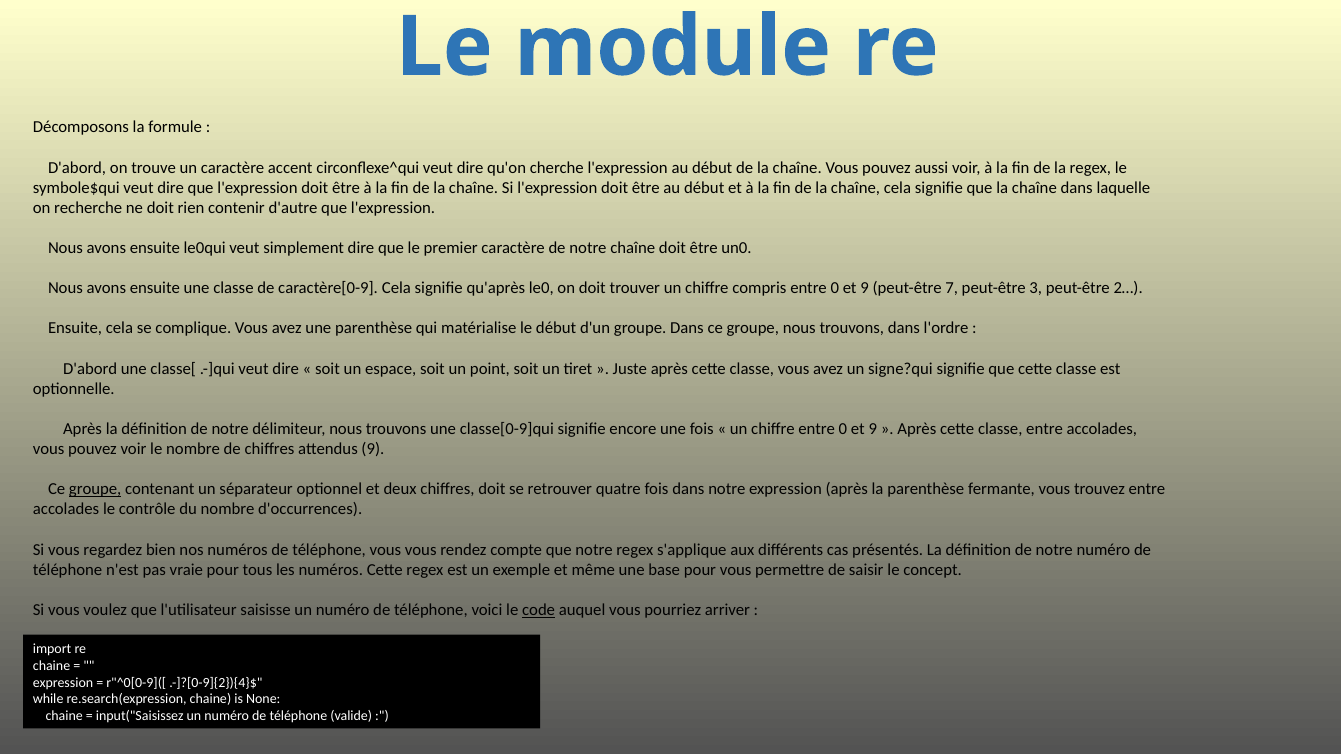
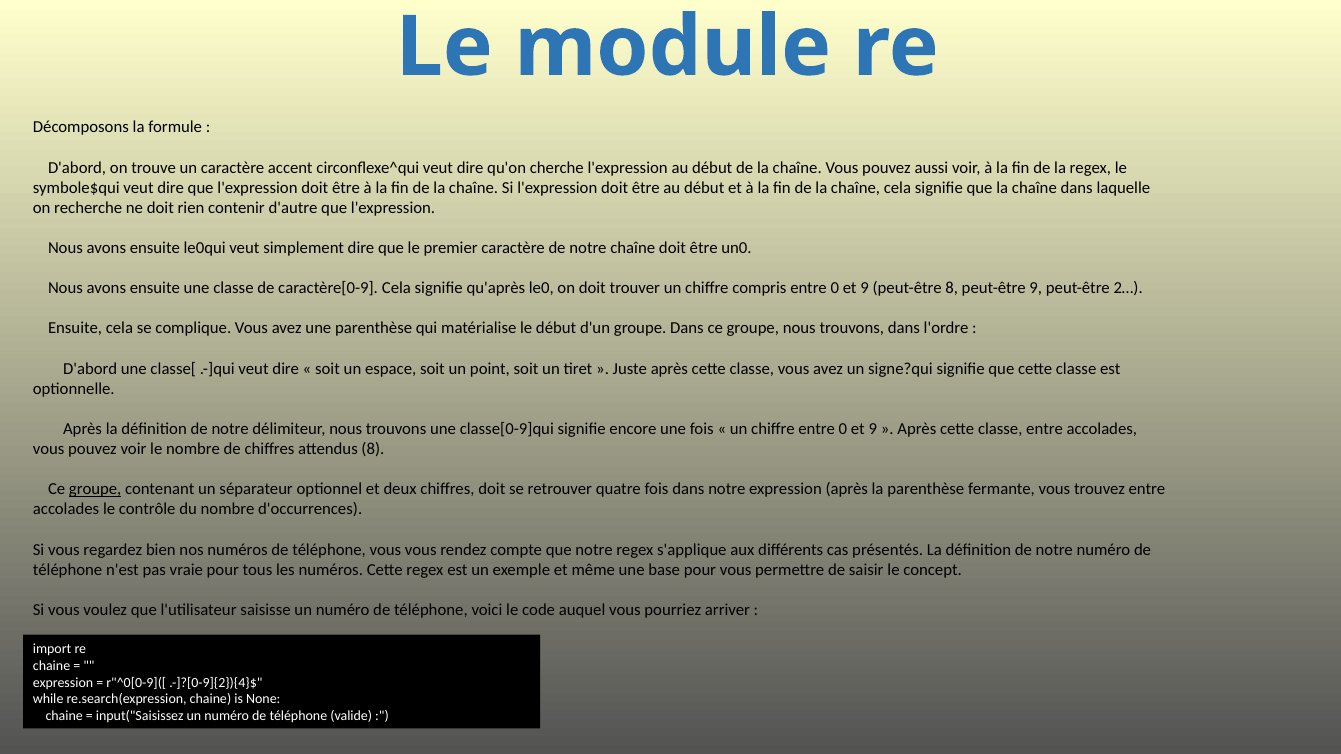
peut-être 7: 7 -> 8 (952, 288)
peut-être 3: 3 -> 9 (1036, 288)
attendus 9: 9 -> 8 (373, 449)
code underline: present -> none (539, 610)
